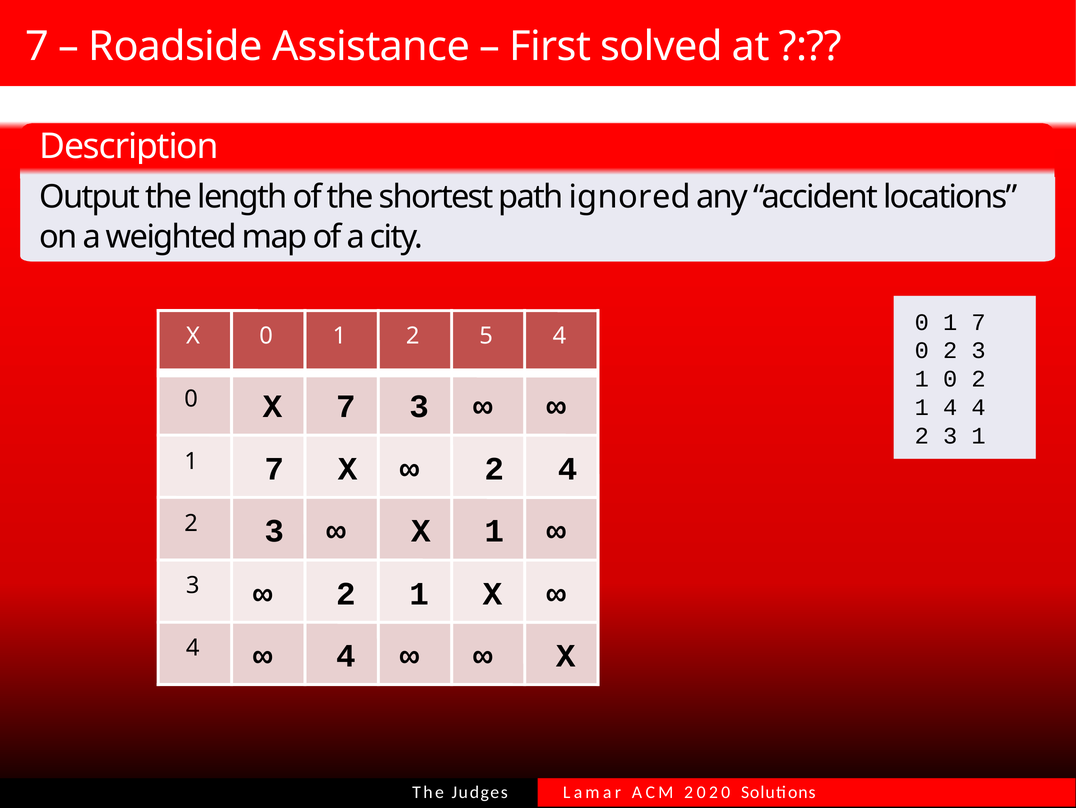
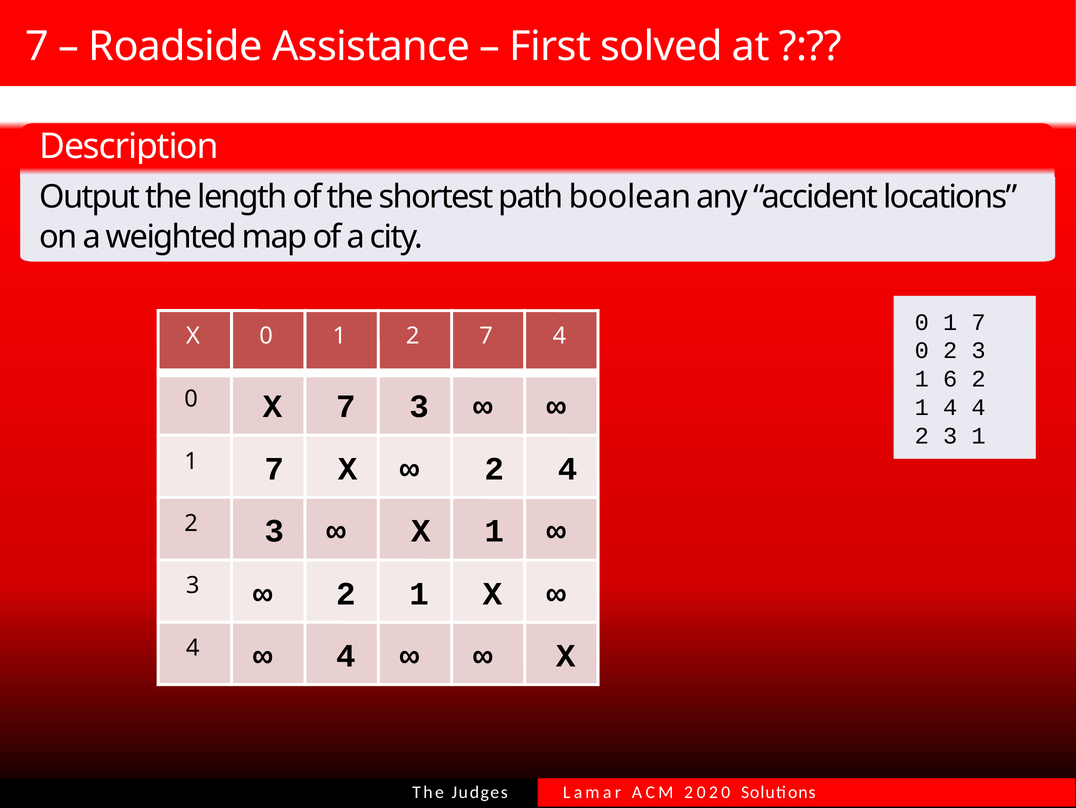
ignored: ignored -> boolean (630, 197)
2 5: 5 -> 7 (486, 336)
1 0: 0 -> 6 (950, 379)
